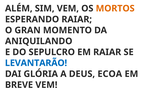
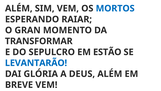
MORTOS colour: orange -> blue (115, 8)
ANIQUILANDO: ANIQUILANDO -> TRANSFORMAR (39, 41)
EM RAIAR: RAIAR -> ESTÃO (107, 52)
DEUS ECOA: ECOA -> ALÉM (110, 74)
